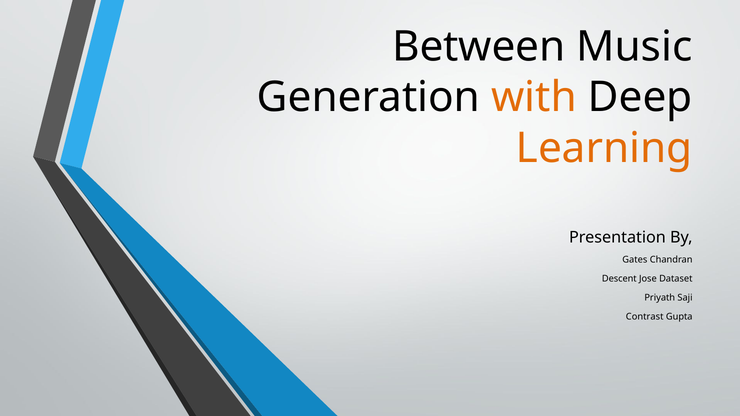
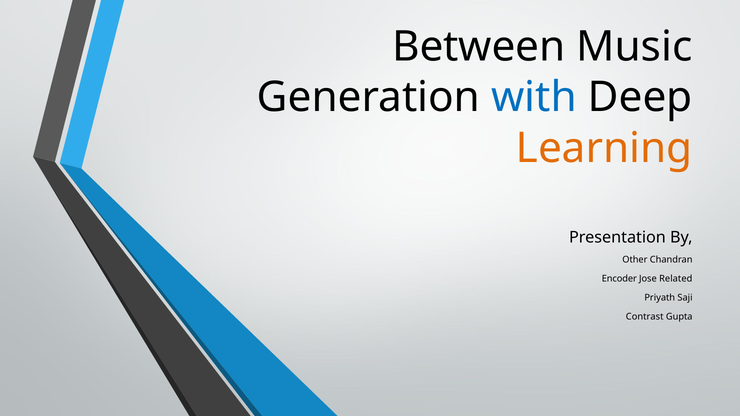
with colour: orange -> blue (534, 98)
Gates: Gates -> Other (635, 260)
Descent: Descent -> Encoder (619, 279)
Dataset: Dataset -> Related (676, 279)
